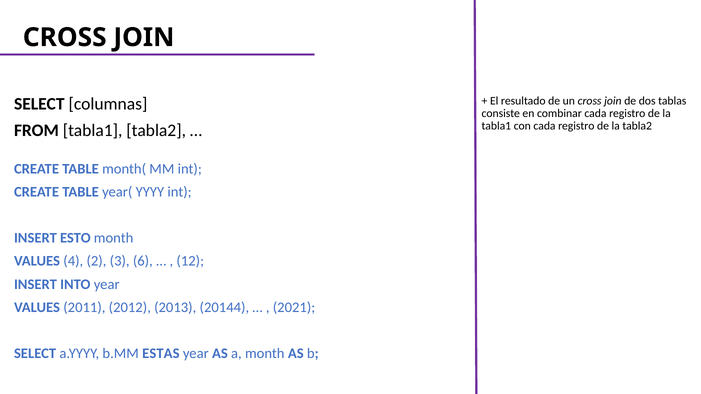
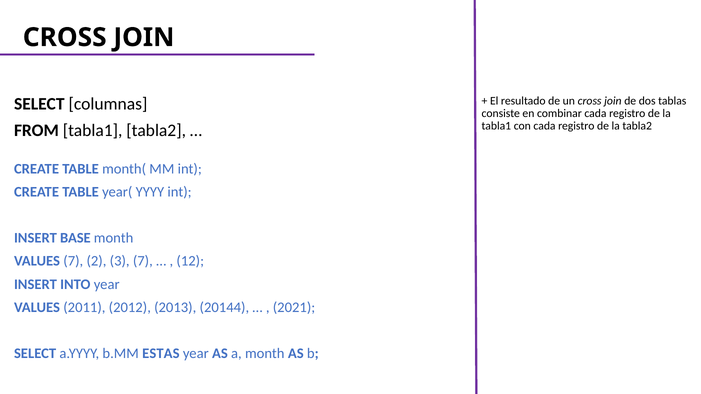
ESTO: ESTO -> BASE (75, 238)
VALUES 4: 4 -> 7 (73, 261)
3 6: 6 -> 7 (143, 261)
